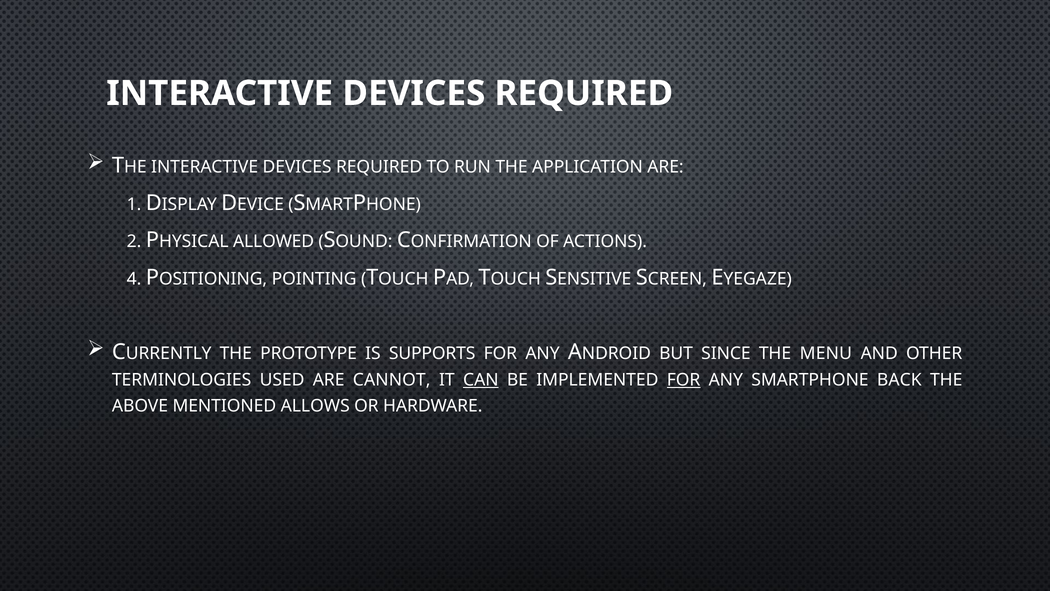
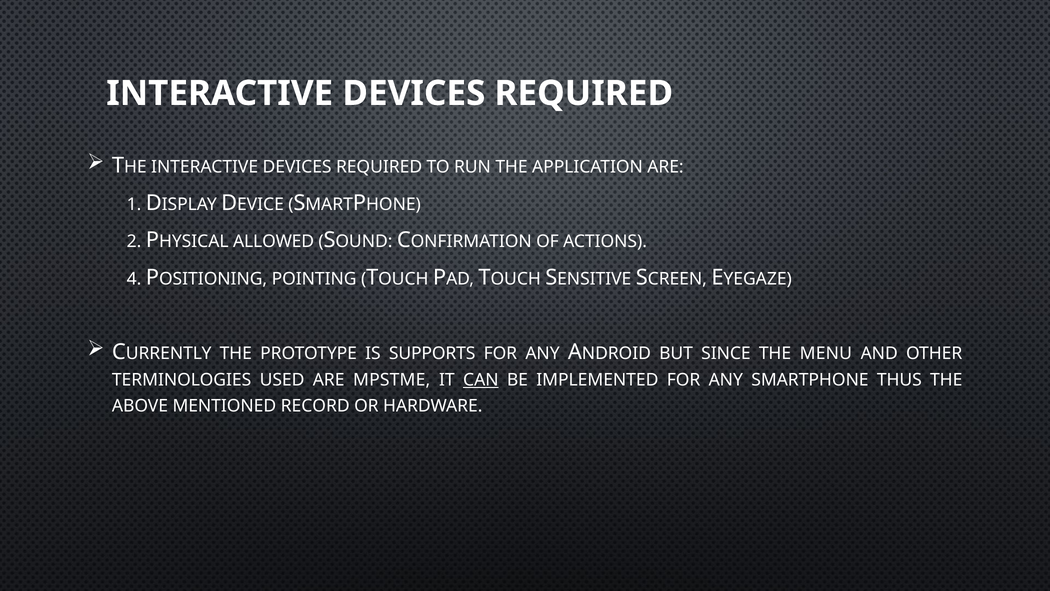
CANNOT: CANNOT -> MPSTME (392, 380)
FOR underline: present -> none (684, 380)
BACK: BACK -> THUS (899, 380)
ALLOWS: ALLOWS -> RECORD (315, 406)
